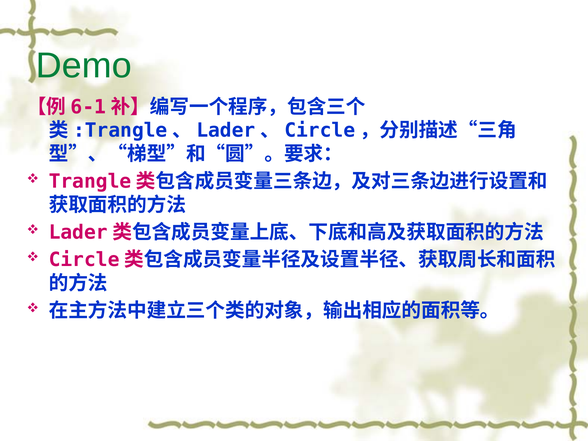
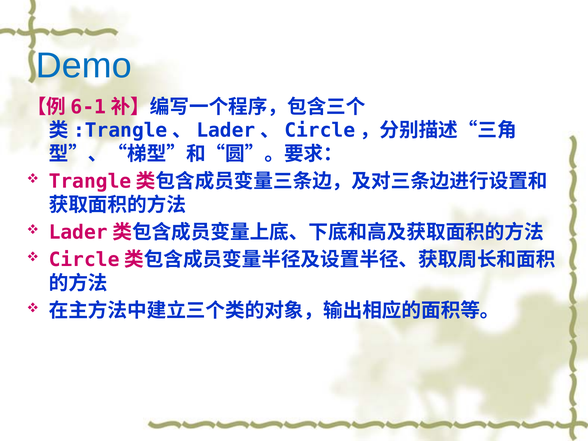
Demo colour: green -> blue (84, 66)
